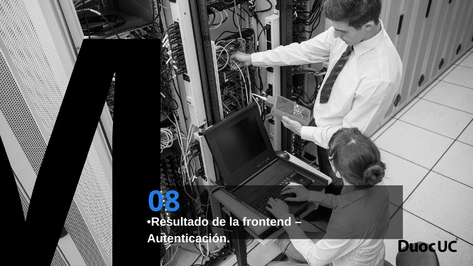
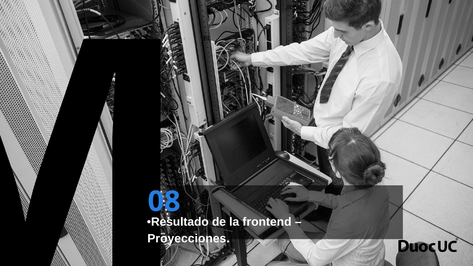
Autenticación: Autenticación -> Proyecciones (189, 239)
